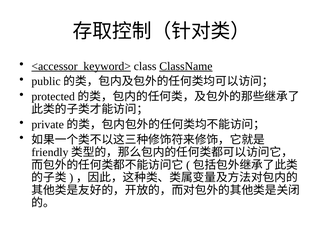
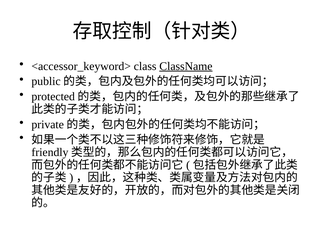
<accessor_keyword> underline: present -> none (81, 66)
